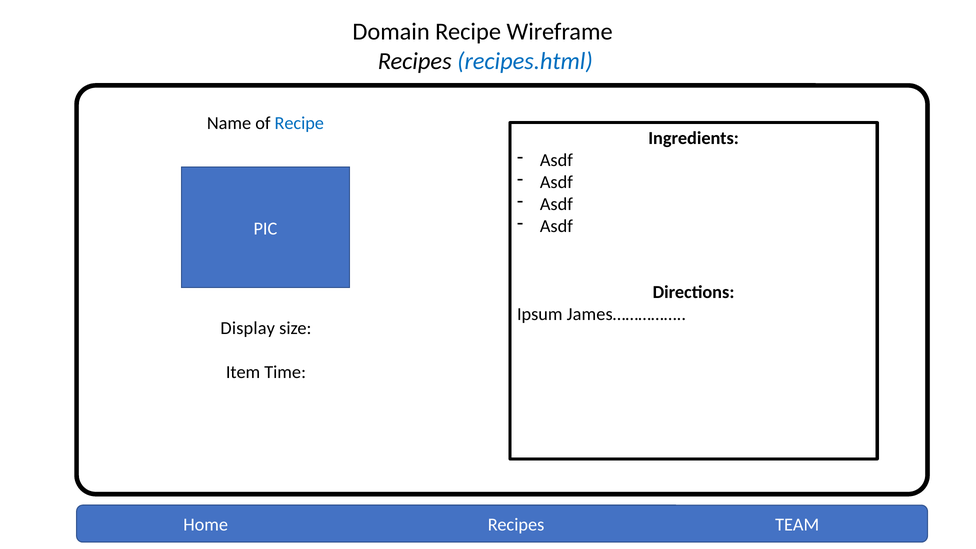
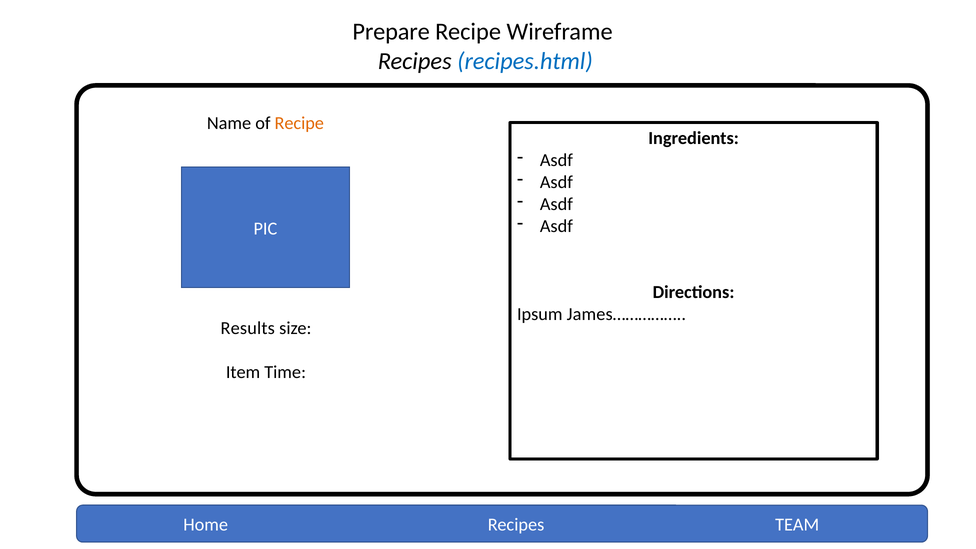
Domain: Domain -> Prepare (391, 32)
Recipe colour: blue -> orange (299, 123)
Display: Display -> Results (248, 328)
